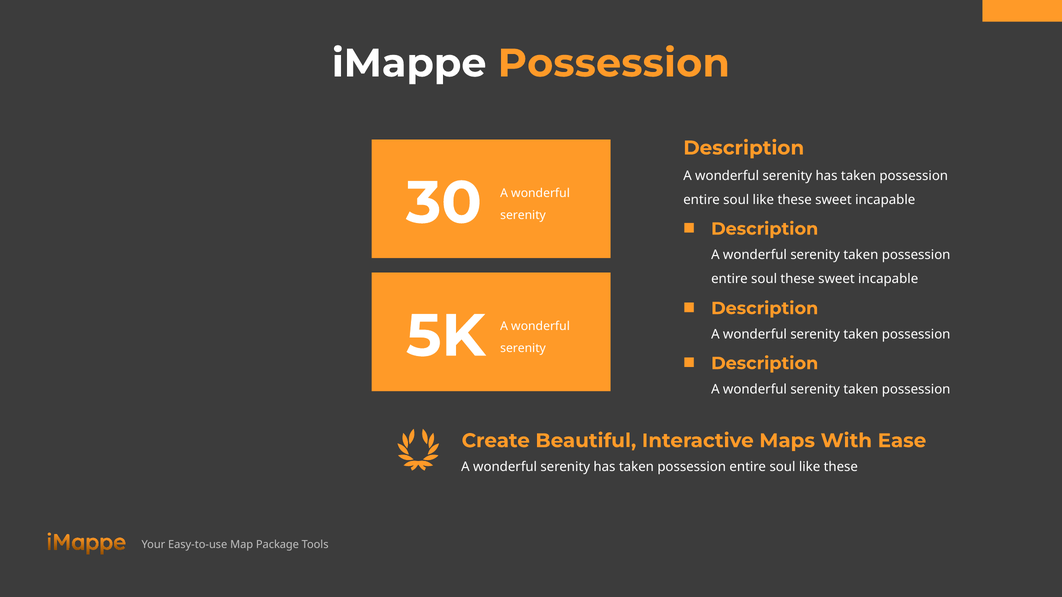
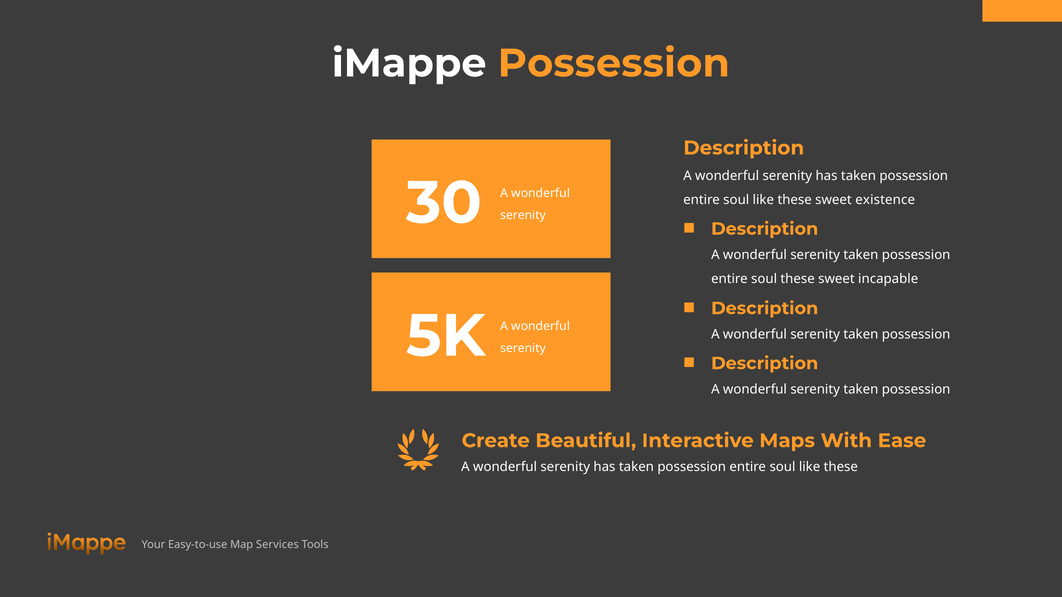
like these sweet incapable: incapable -> existence (885, 200)
Package: Package -> Services (277, 545)
